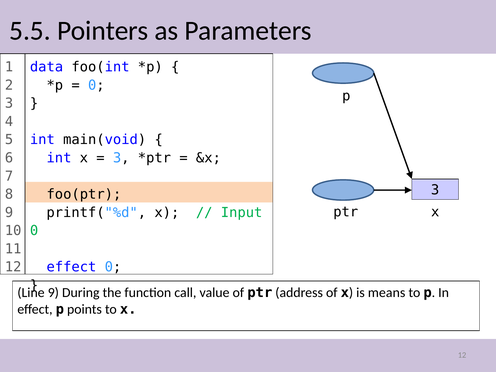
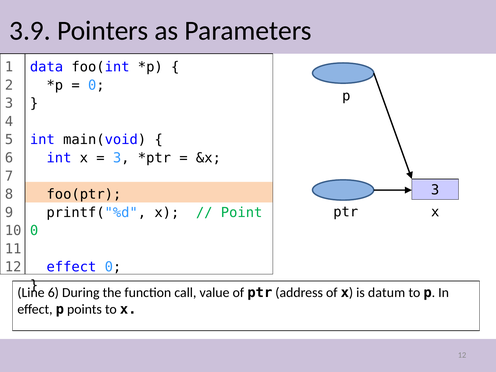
5.5: 5.5 -> 3.9 (30, 31)
Input: Input -> Point (242, 212)
9: 9 -> 6 (53, 293)
means: means -> datum (387, 293)
